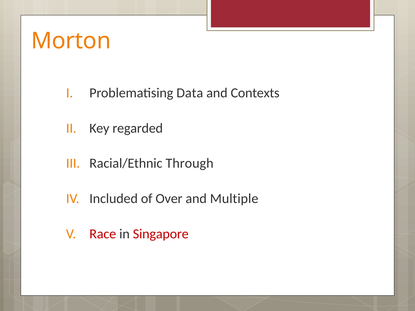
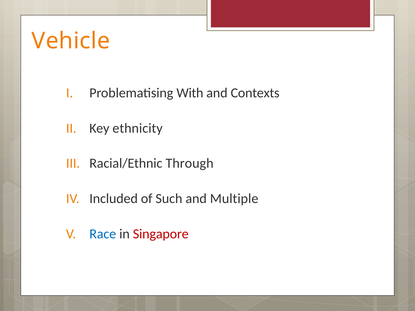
Morton: Morton -> Vehicle (71, 41)
Data: Data -> With (190, 93)
regarded: regarded -> ethnicity (138, 128)
Over: Over -> Such (169, 199)
Race colour: red -> blue (103, 234)
